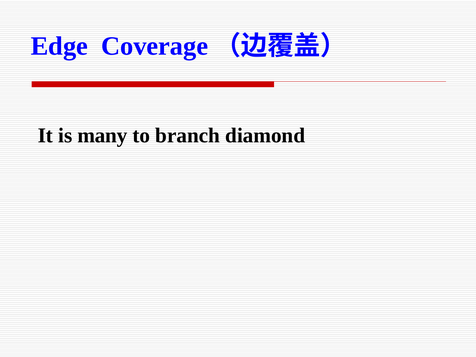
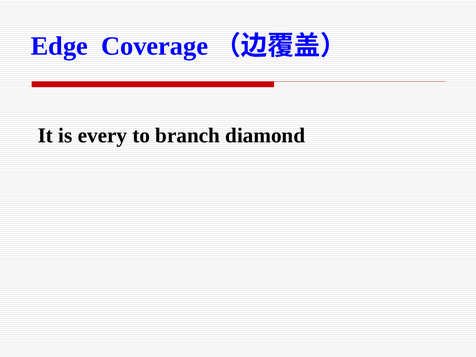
many: many -> every (102, 136)
